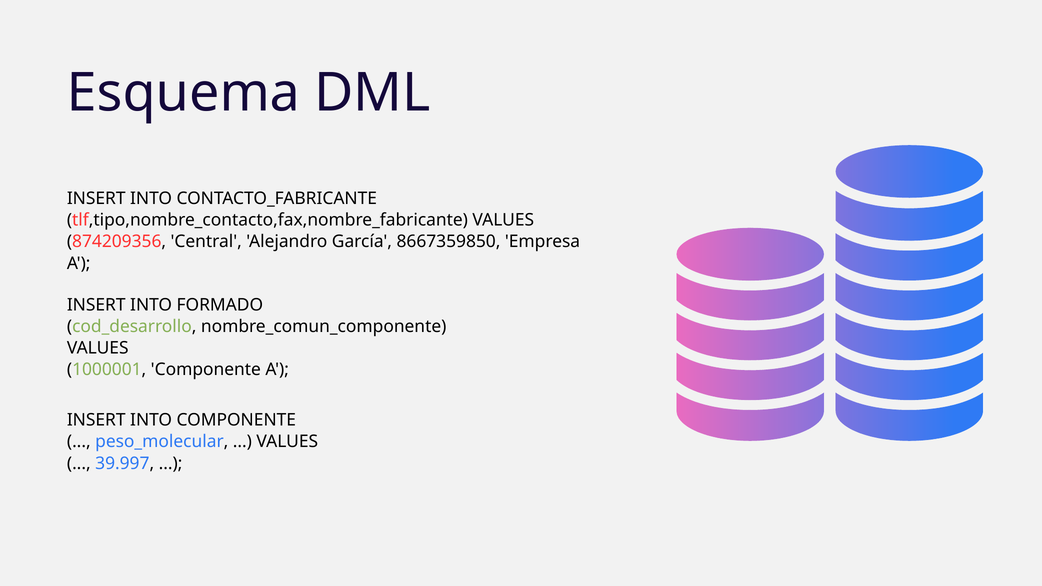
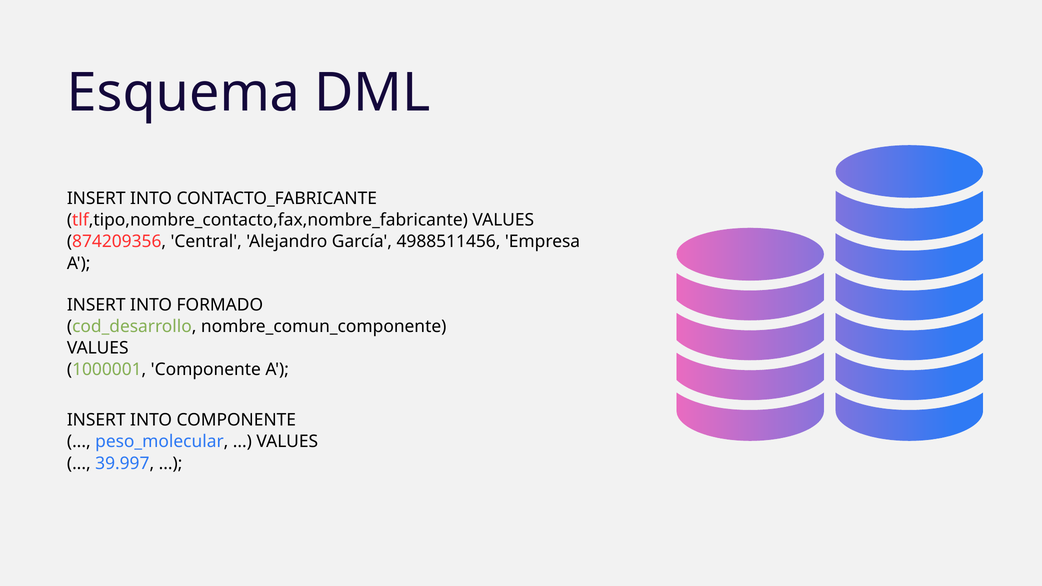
8667359850: 8667359850 -> 4988511456 (448, 242)
